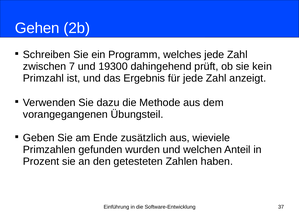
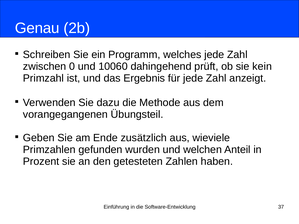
Gehen: Gehen -> Genau (37, 28)
7: 7 -> 0 (72, 66)
19300: 19300 -> 10060 (113, 66)
